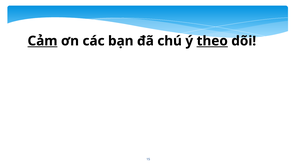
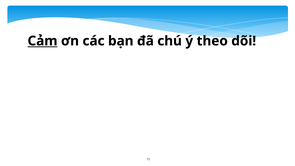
theo underline: present -> none (212, 41)
